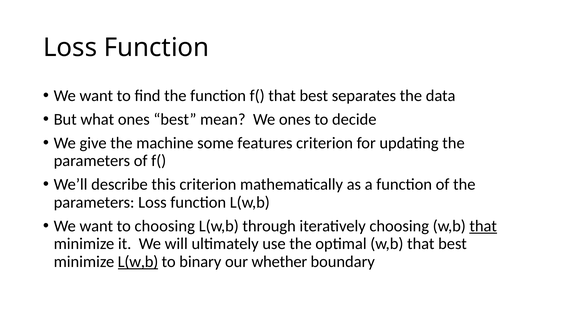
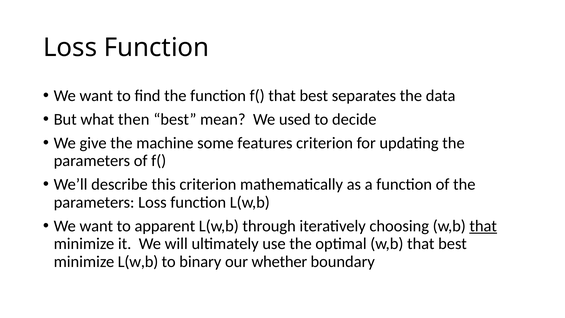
what ones: ones -> then (134, 119)
We ones: ones -> used (295, 119)
to choosing: choosing -> apparent (165, 226)
L(w,b underline: present -> none (138, 261)
